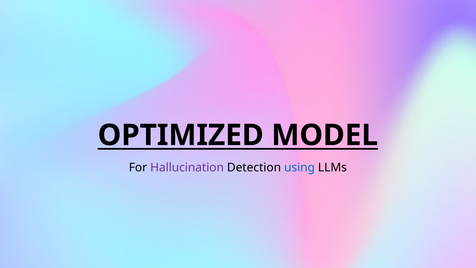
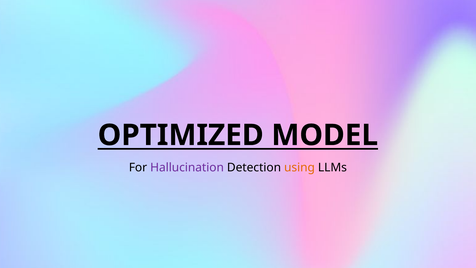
using colour: blue -> orange (299, 167)
